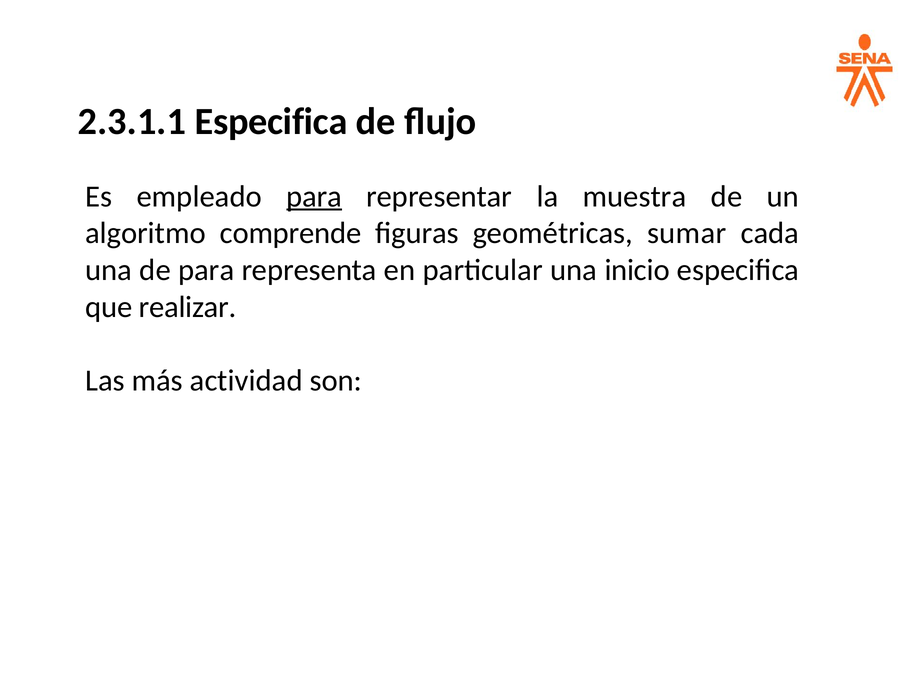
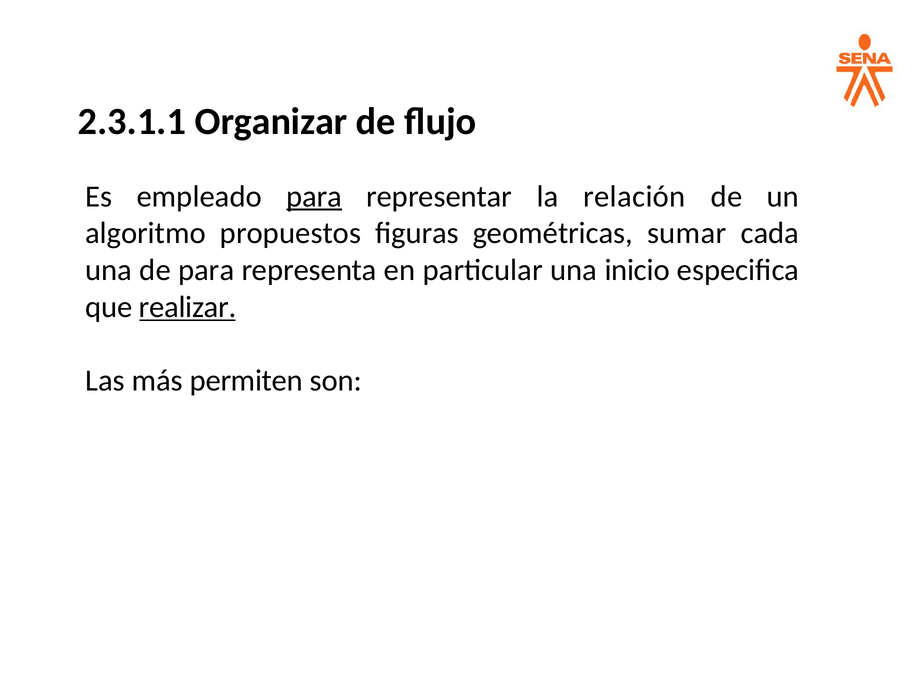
2.3.1.1 Especifica: Especifica -> Organizar (271, 122)
muestra: muestra -> relación (634, 196)
comprende: comprende -> propuestos (291, 233)
realizar underline: none -> present (188, 307)
actividad: actividad -> permiten (246, 381)
